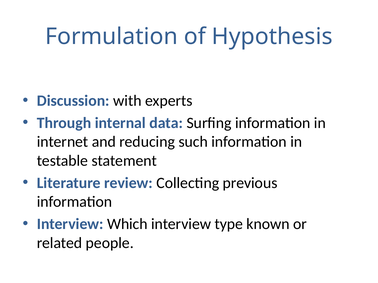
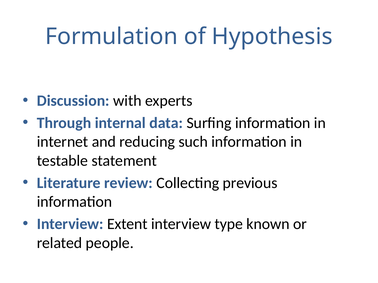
Which: Which -> Extent (127, 224)
